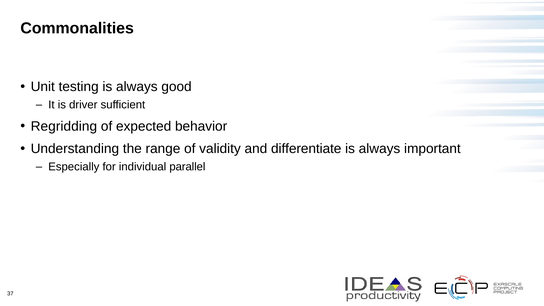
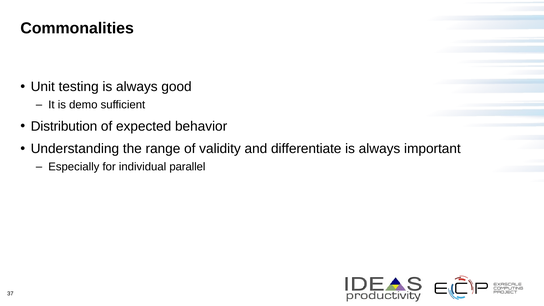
driver: driver -> demo (83, 105)
Regridding: Regridding -> Distribution (64, 126)
